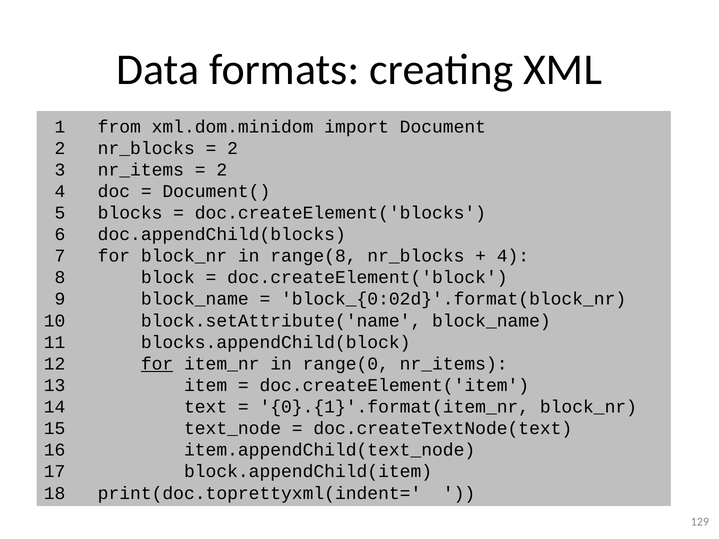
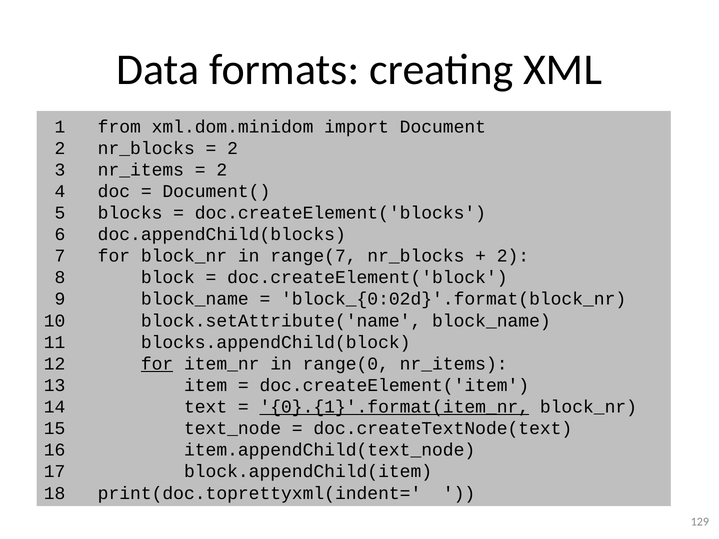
range(8: range(8 -> range(7 (313, 256)
4: 4 -> 2 (513, 256)
0}.{1}'.format(item_nr underline: none -> present (394, 407)
